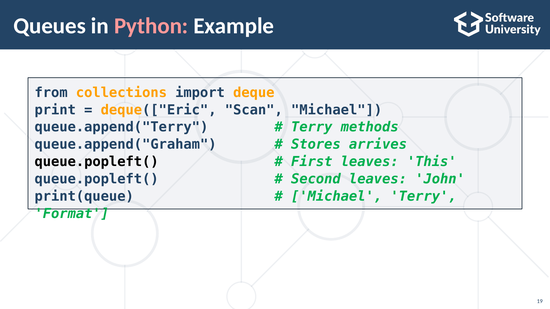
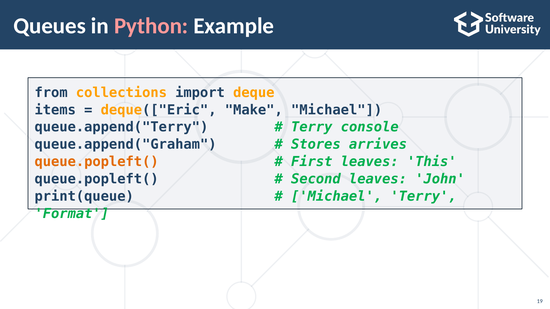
print: print -> items (55, 110)
Scan: Scan -> Make (254, 110)
methods: methods -> console (370, 127)
queue.popleft( colour: black -> orange (97, 162)
